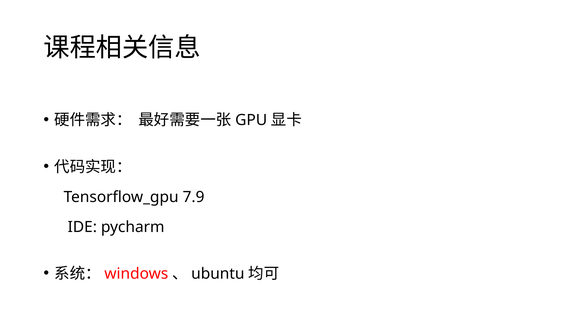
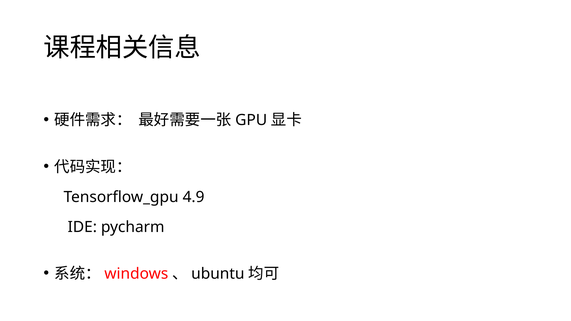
7.9: 7.9 -> 4.9 (194, 197)
